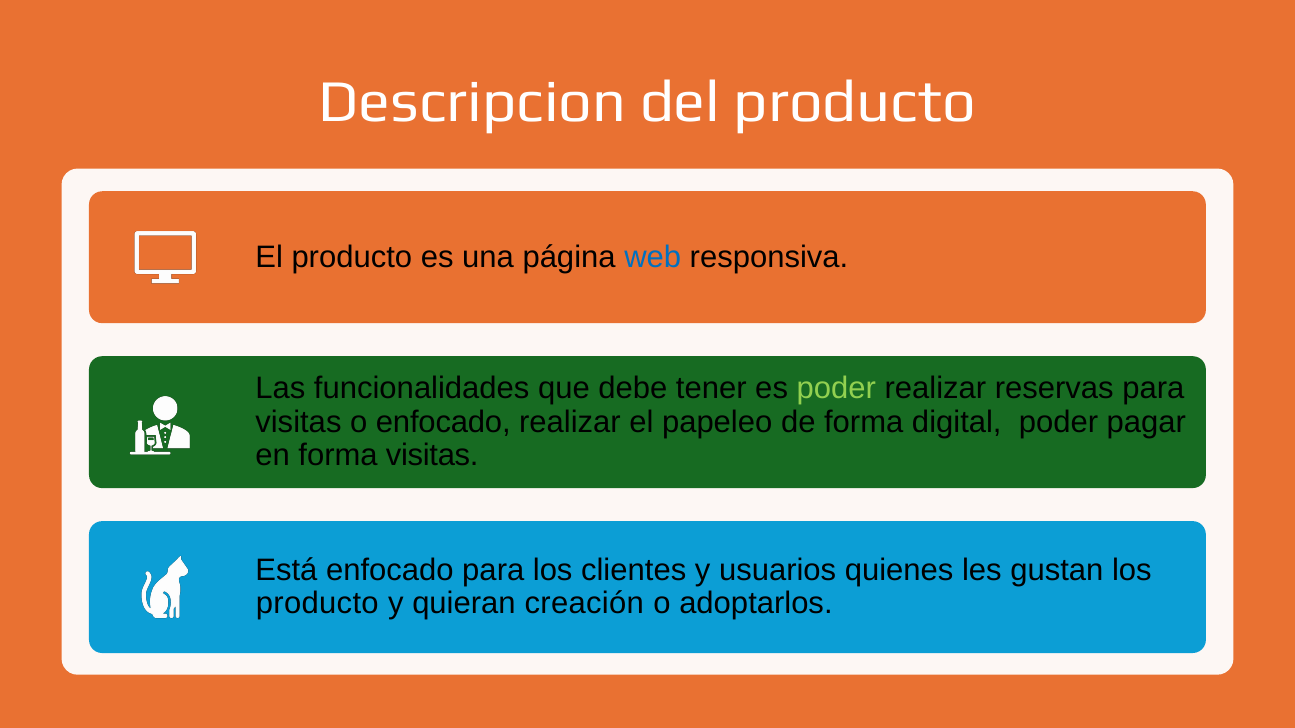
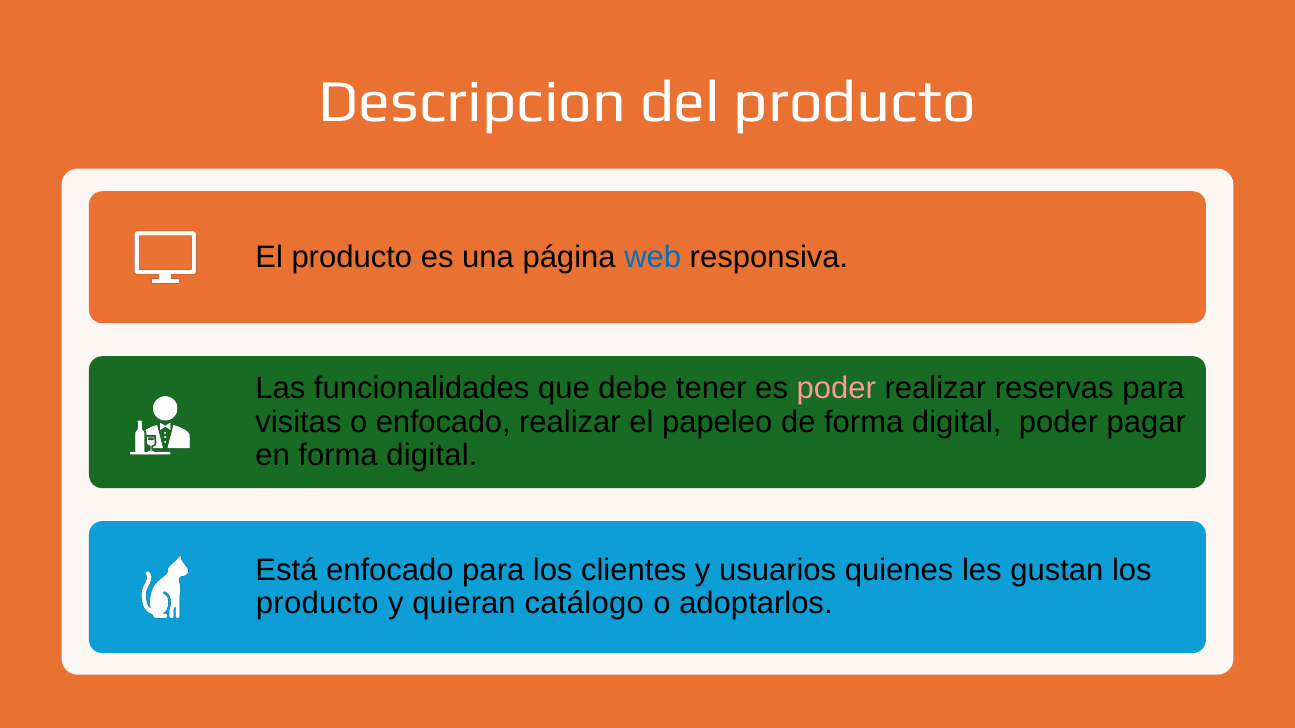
poder colour: light green -> pink (836, 389)
en forma visitas: visitas -> digital (432, 456)
creación: creación -> catálogo (584, 604)
